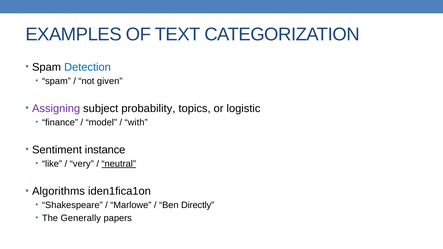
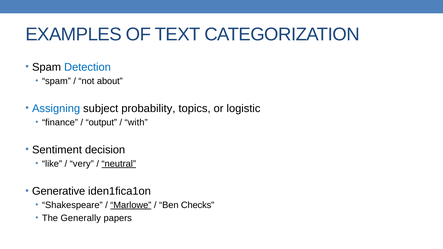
given: given -> about (110, 81)
Assigning colour: purple -> blue (56, 109)
model: model -> output (101, 123)
instance: instance -> decision (105, 150)
Algorithms: Algorithms -> Generative (59, 191)
Marlowe underline: none -> present (131, 205)
Directly: Directly -> Checks (198, 205)
